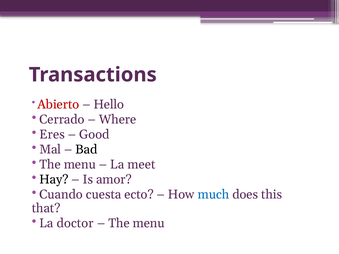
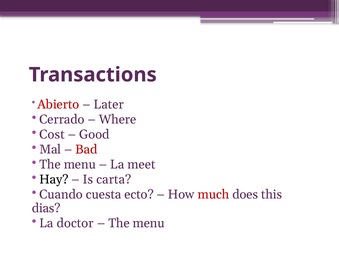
Hello: Hello -> Later (109, 105)
Eres: Eres -> Cost (52, 135)
Bad colour: black -> red (86, 150)
amor: amor -> carta (114, 180)
much colour: blue -> red (213, 195)
that: that -> dias (46, 208)
